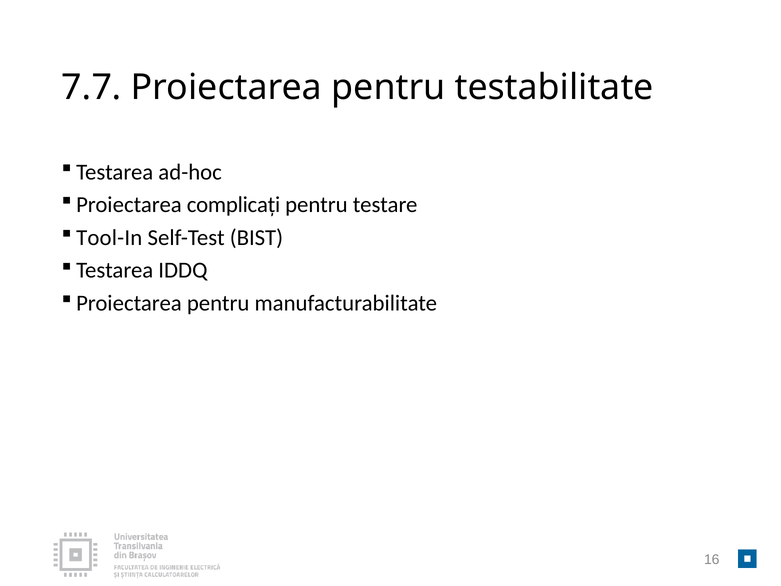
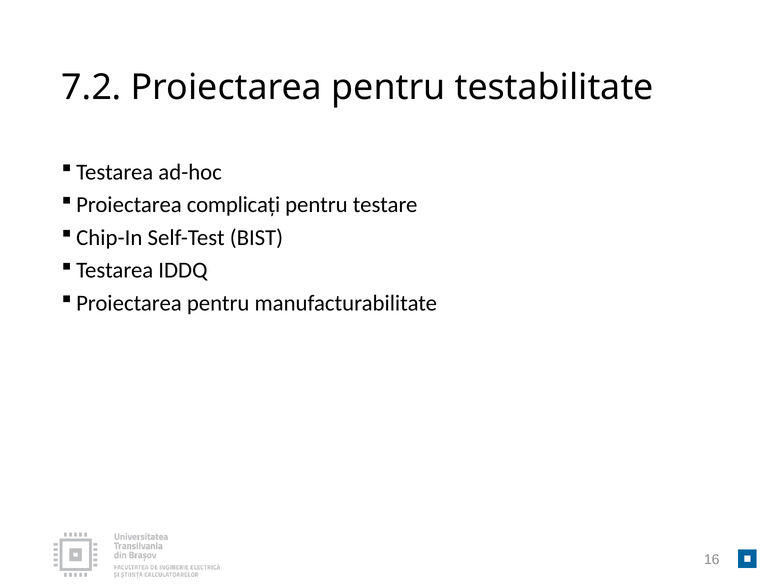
7.7: 7.7 -> 7.2 (92, 88)
Tool-In: Tool-In -> Chip-In (109, 237)
